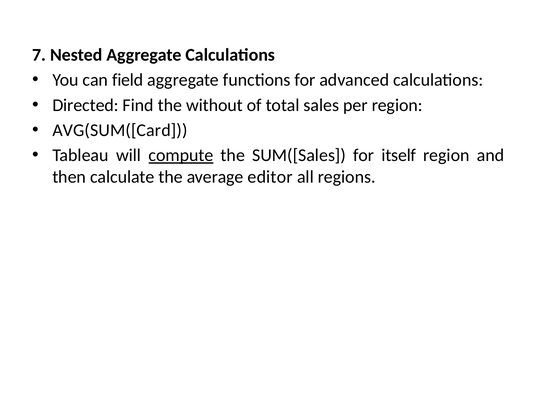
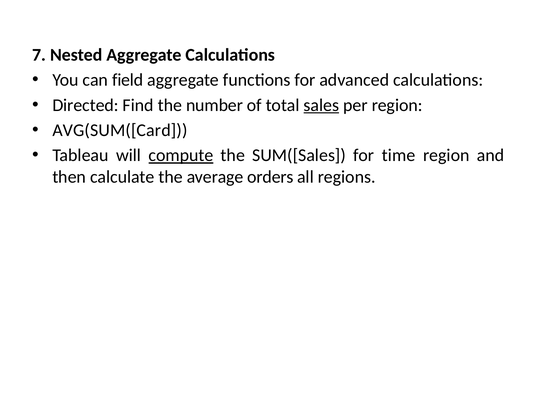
without: without -> number (214, 105)
sales underline: none -> present (321, 105)
itself: itself -> time (399, 155)
editor: editor -> orders (270, 177)
